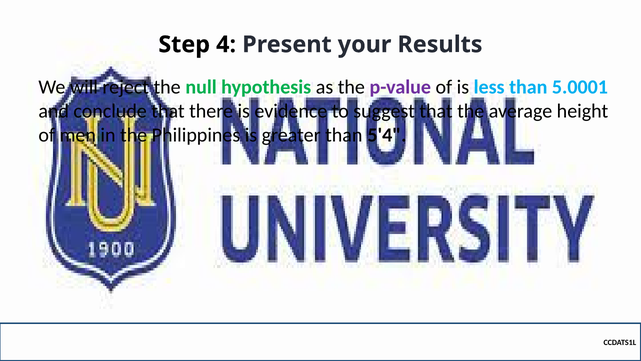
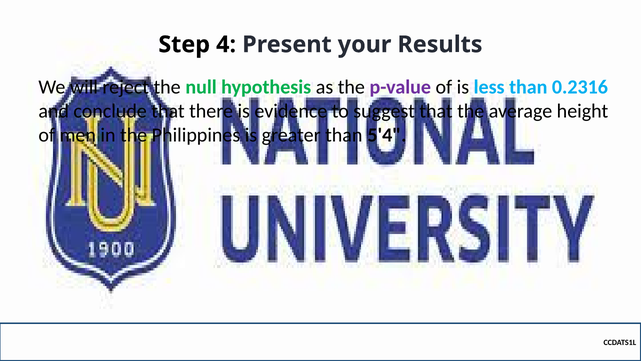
5.0001: 5.0001 -> 0.2316 (580, 87)
